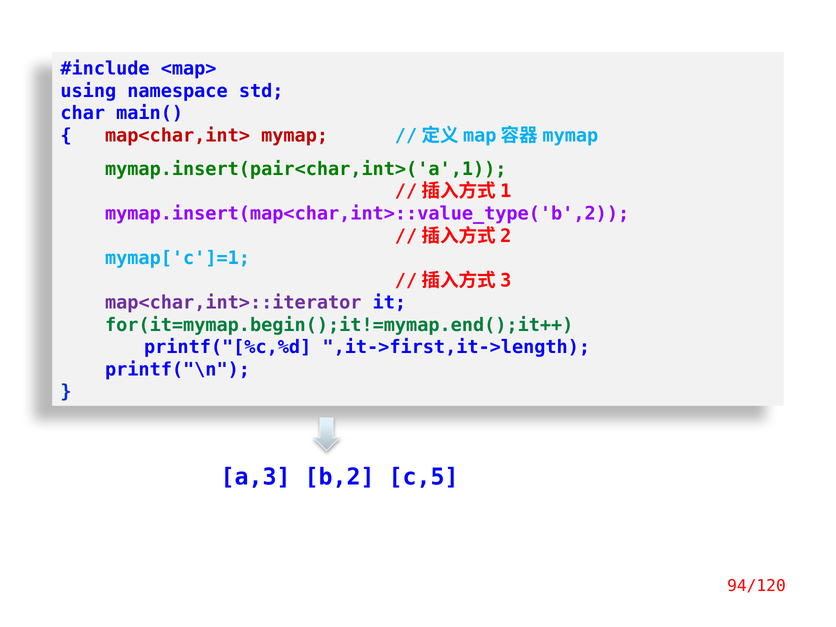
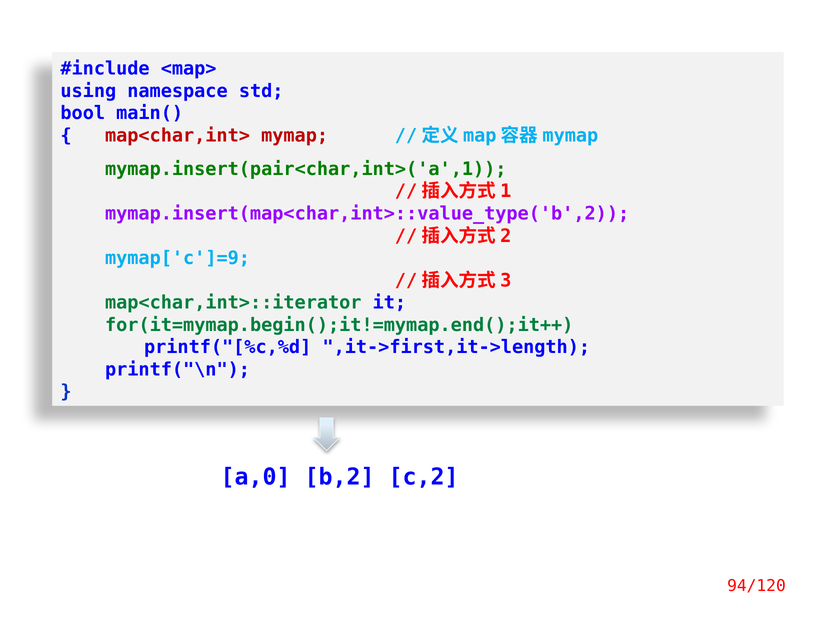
char: char -> bool (83, 113)
mymap['c']=1: mymap['c']=1 -> mymap['c']=9 (178, 258)
map<char,int>::iterator colour: purple -> green (233, 303)
a,3: a,3 -> a,0 (256, 477)
c,5: c,5 -> c,2 (424, 477)
